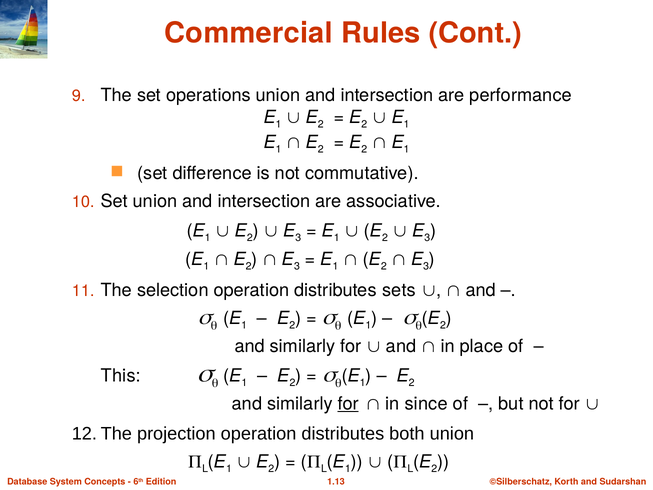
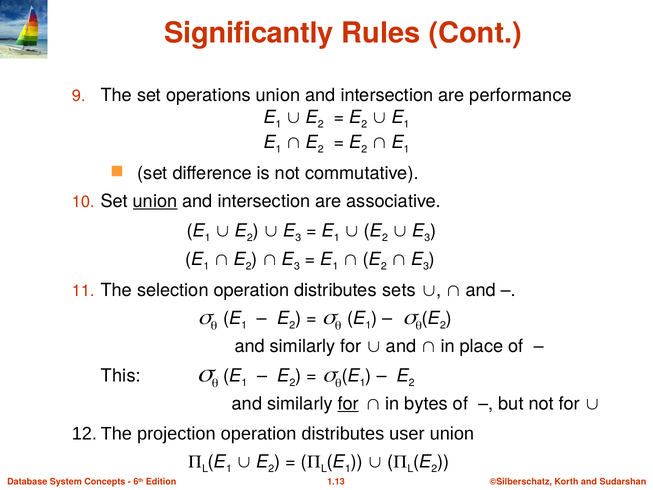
Commercial: Commercial -> Significantly (249, 33)
union underline: none -> present (155, 201)
since: since -> bytes (426, 403)
both: both -> user (407, 433)
